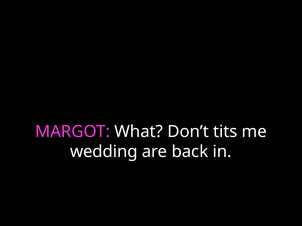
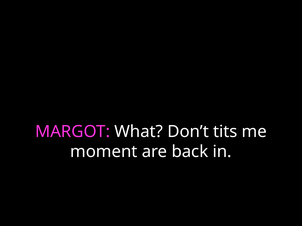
wedding: wedding -> moment (104, 152)
